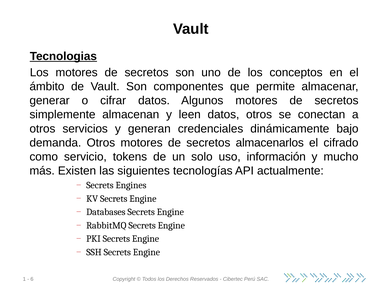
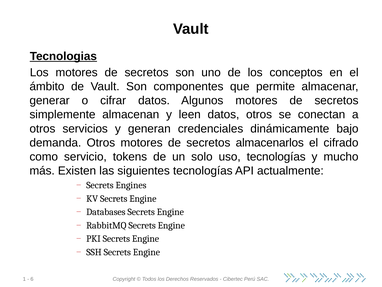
uso información: información -> tecnologías (276, 156)
